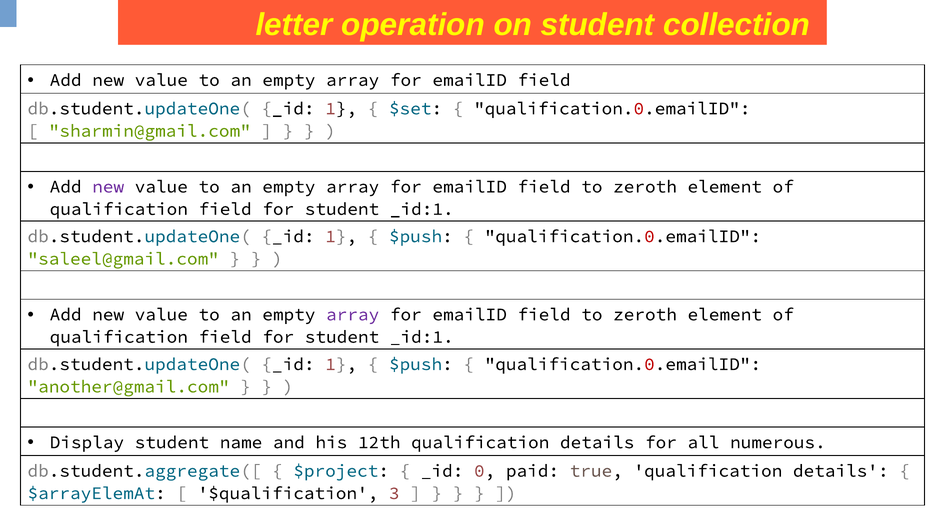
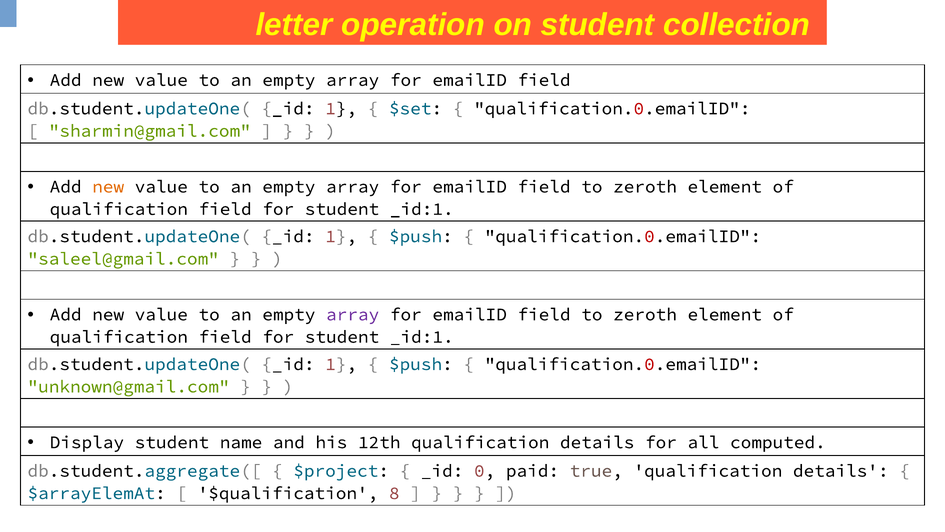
new colour: purple -> orange (108, 186)
another@gmail.com: another@gmail.com -> unknown@gmail.com (129, 386)
numerous: numerous -> computed (778, 442)
3: 3 -> 8 (394, 493)
